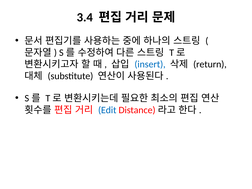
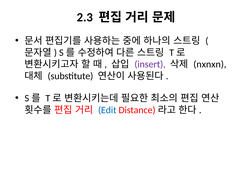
3.4: 3.4 -> 2.3 (85, 17)
insert colour: blue -> purple (150, 64)
return: return -> nxnxn (210, 64)
